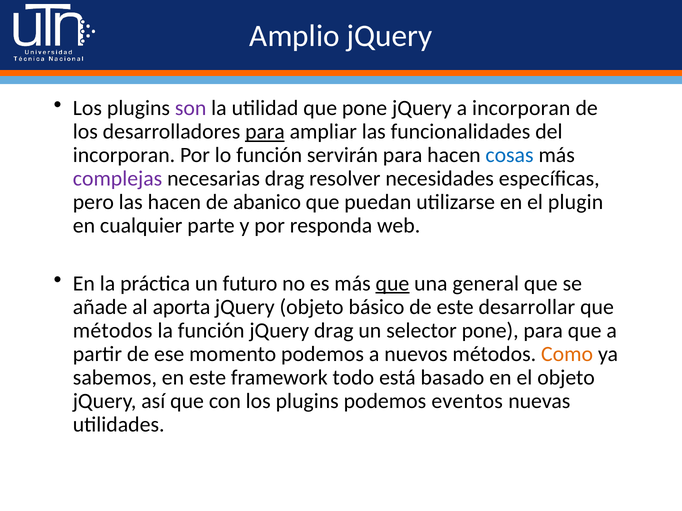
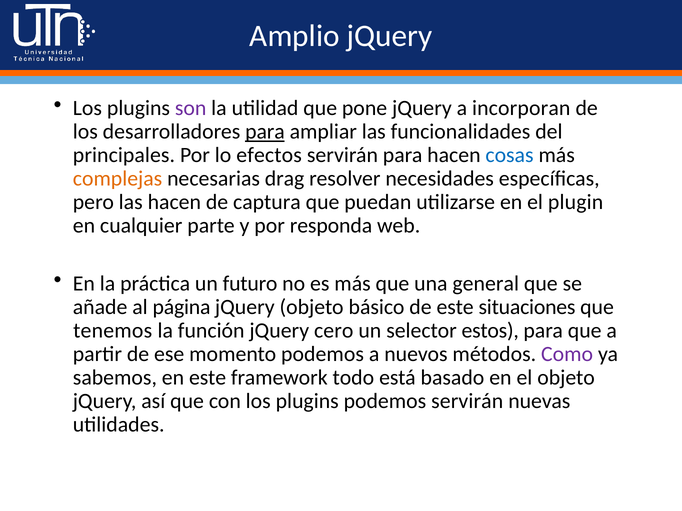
incorporan: incorporan -> principales (124, 155)
lo función: función -> efectos (269, 155)
complejas colour: purple -> orange (118, 179)
abanico: abanico -> captura (267, 202)
que underline: present -> none (392, 284)
aporta: aporta -> página (182, 307)
desarrollar: desarrollar -> situaciones (527, 307)
métodos: métodos -> tenemos (113, 331)
jQuery drag: drag -> cero (334, 331)
selector pone: pone -> estos (490, 331)
Como colour: orange -> purple (567, 354)
podemos eventos: eventos -> servirán (467, 401)
